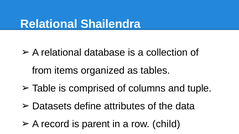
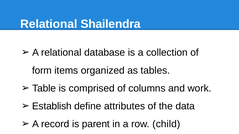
from: from -> form (42, 71)
tuple: tuple -> work (200, 89)
Datasets: Datasets -> Establish (52, 106)
